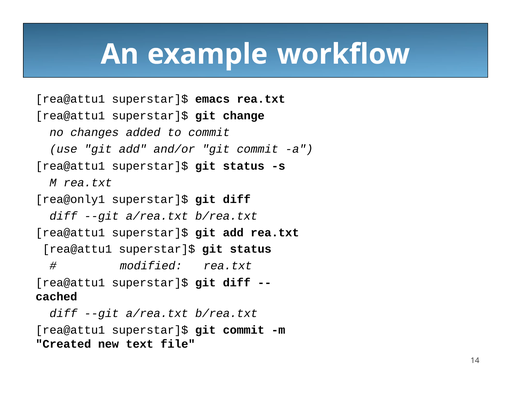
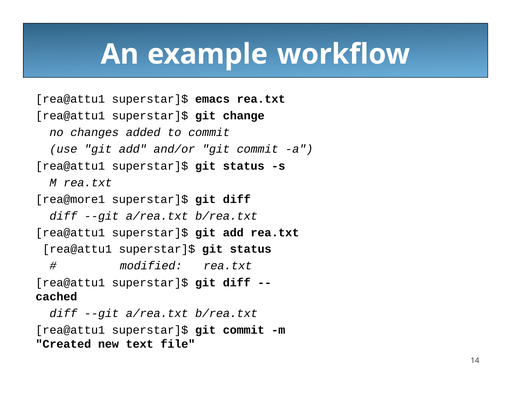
rea@only1: rea@only1 -> rea@more1 (70, 199)
